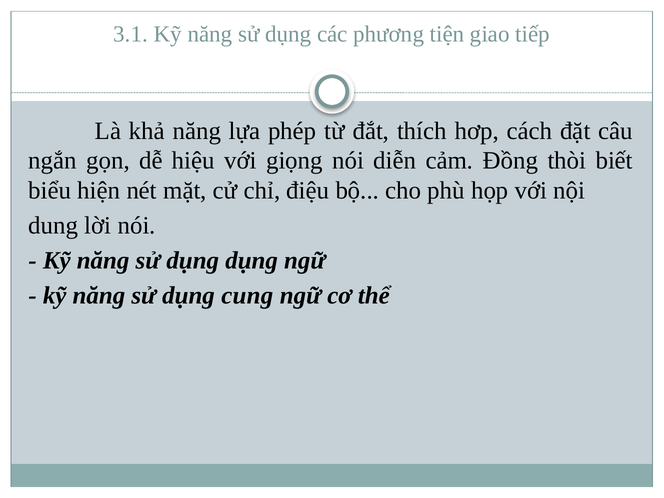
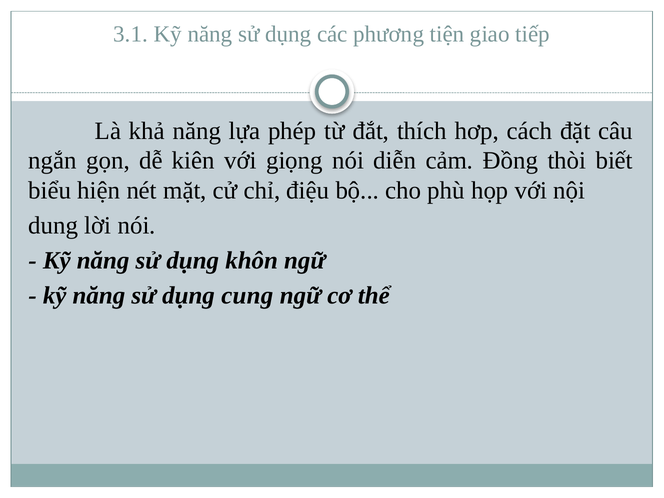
hiệu: hiệu -> kiên (193, 161)
dụng dụng: dụng -> khôn (252, 260)
